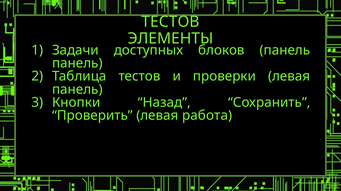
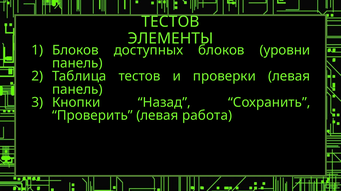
Задачи: Задачи -> Блоков (75, 50)
блоков панель: панель -> уровни (285, 50)
